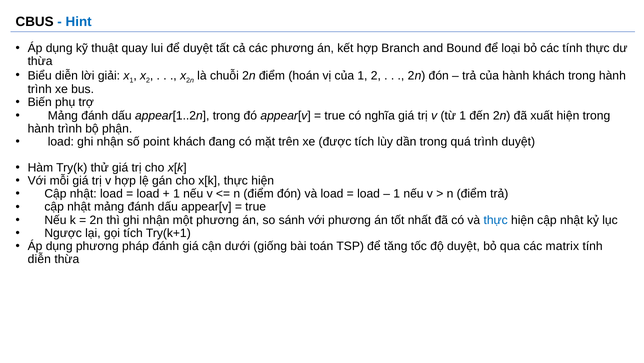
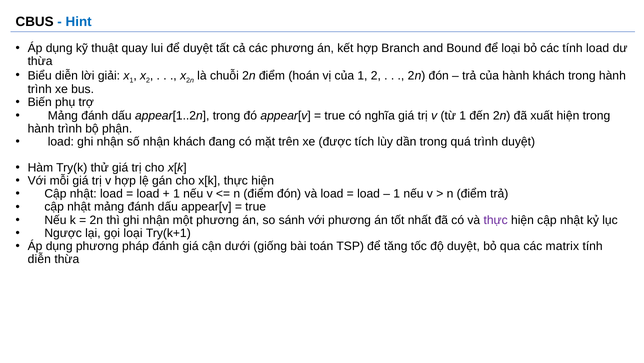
tính thực: thực -> load (598, 48)
số point: point -> nhận (156, 141)
thực colour: blue -> purple (496, 220)
gọi tích: tích -> loại (133, 233)
